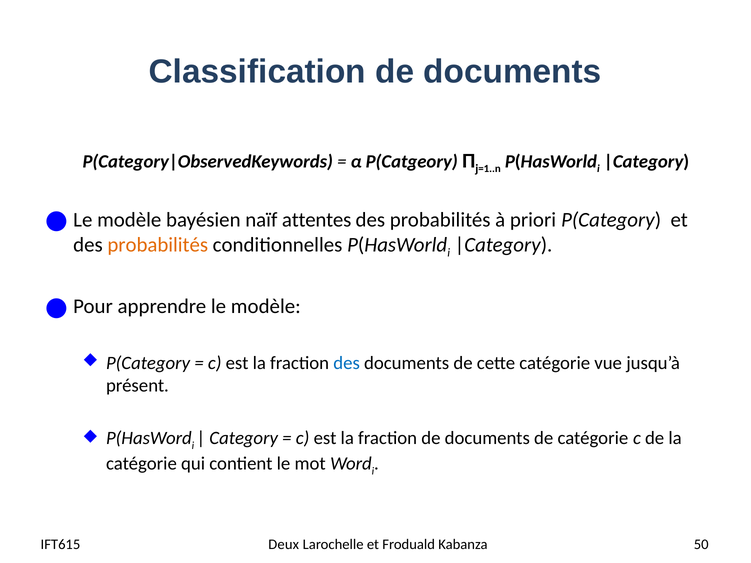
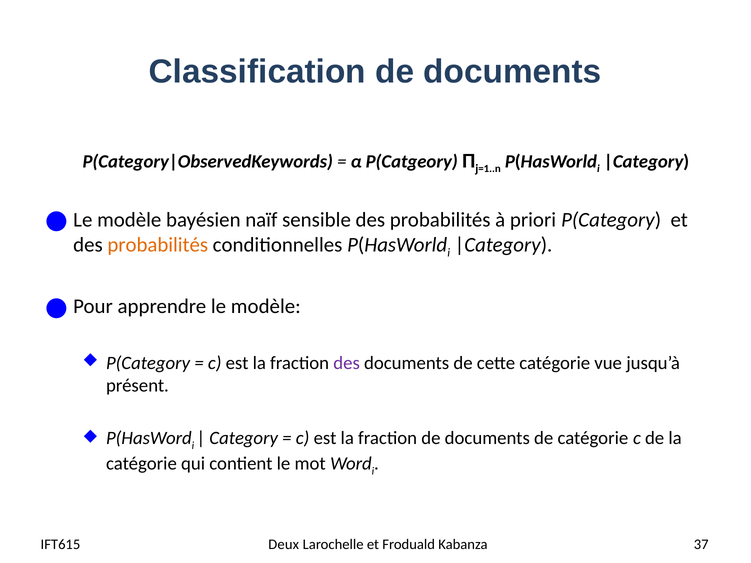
attentes: attentes -> sensible (317, 220)
des colour: blue -> purple (347, 363)
50: 50 -> 37 (701, 545)
